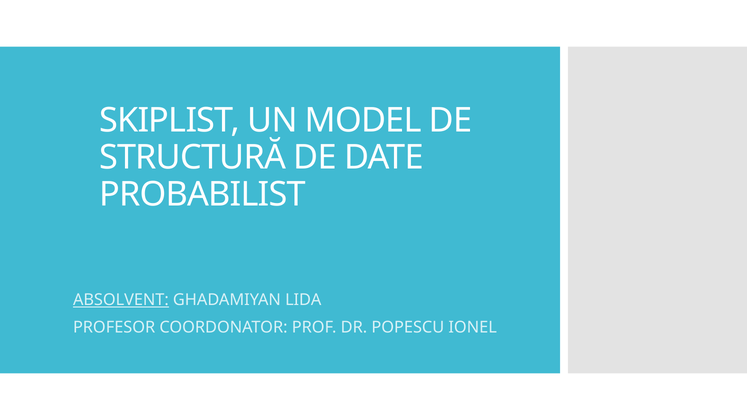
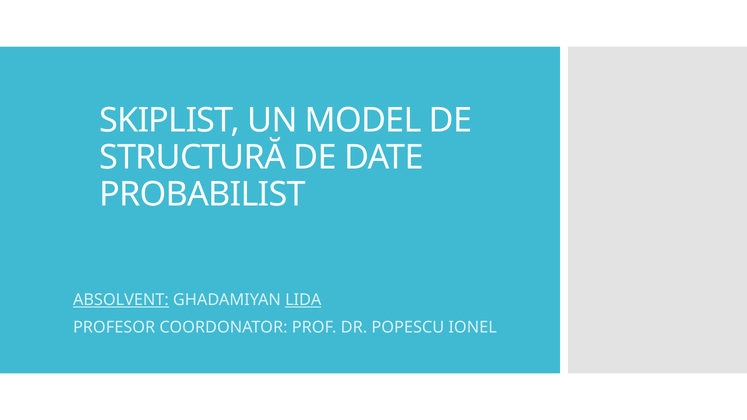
LIDA underline: none -> present (303, 300)
